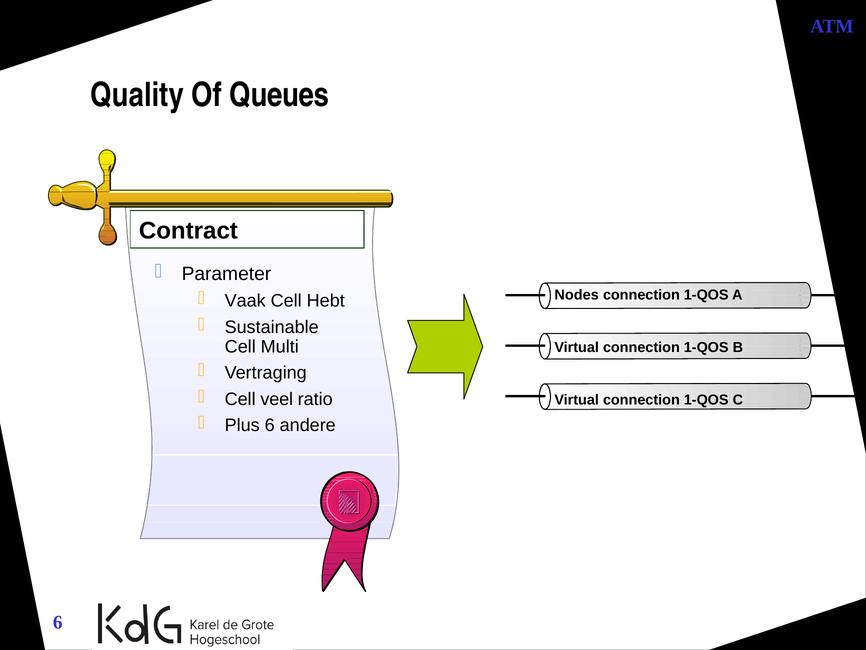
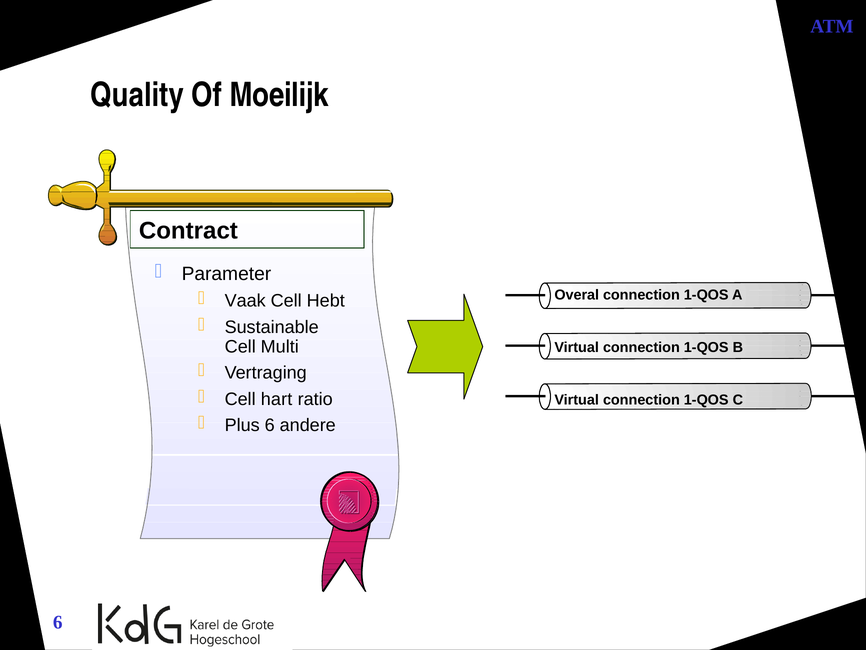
Queues: Queues -> Moeilijk (279, 95)
Nodes: Nodes -> Overal (577, 295)
veel: veel -> hart (277, 399)
